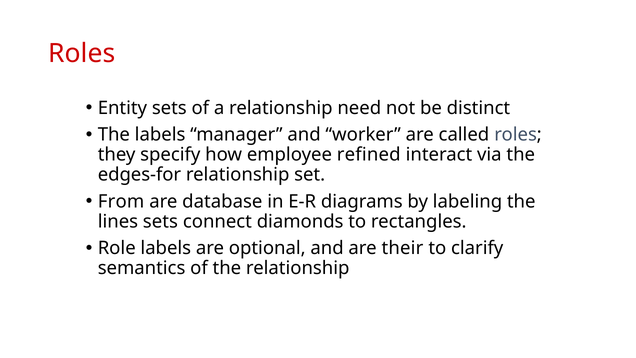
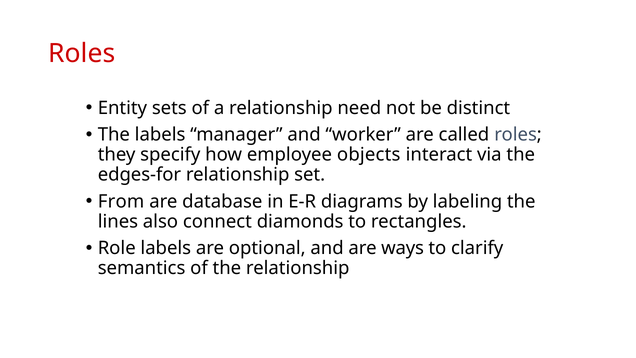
refined: refined -> objects (369, 155)
lines sets: sets -> also (160, 221)
their: their -> ways (403, 248)
